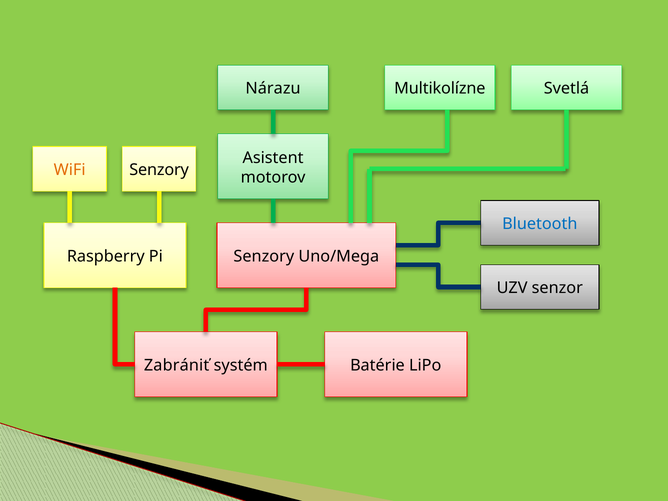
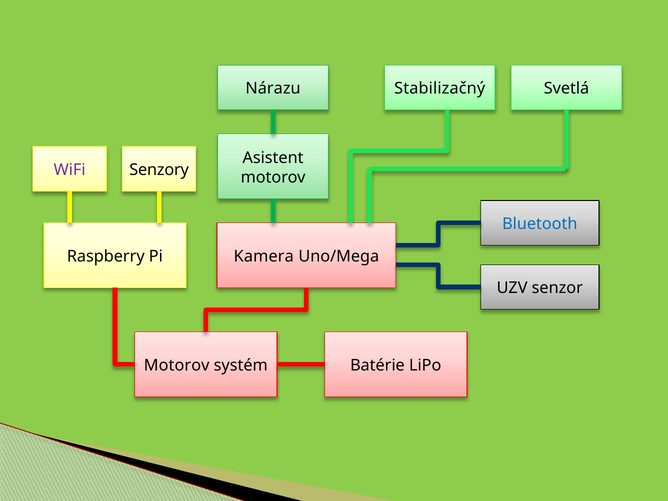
Multikolízne: Multikolízne -> Stabilizačný (440, 89)
WiFi colour: orange -> purple (70, 170)
Senzory: Senzory -> Kamera (264, 256)
Zabrániť: Zabrániť -> Motorov (177, 366)
